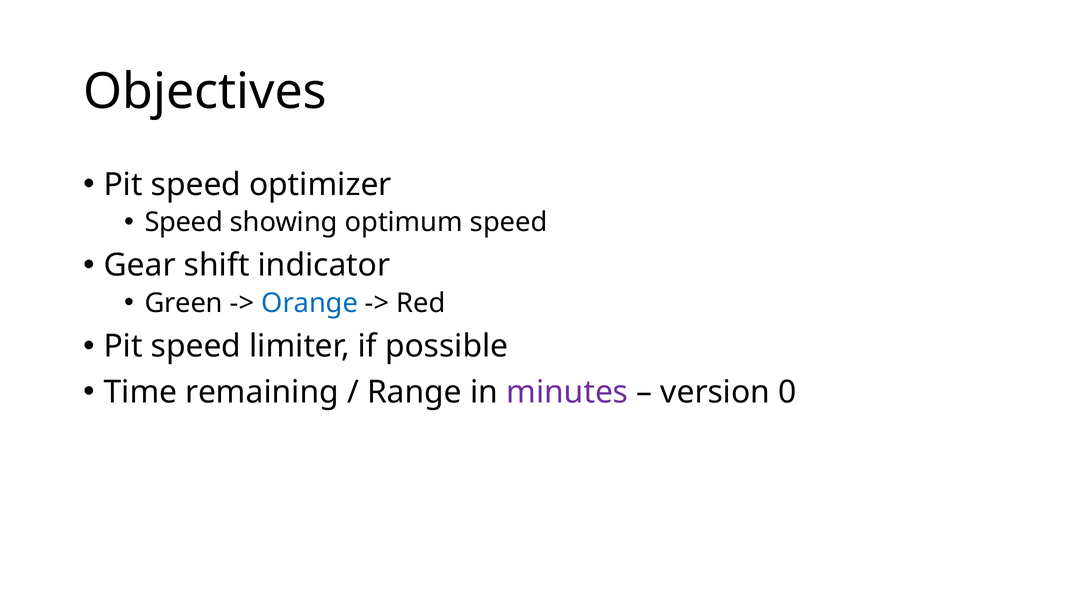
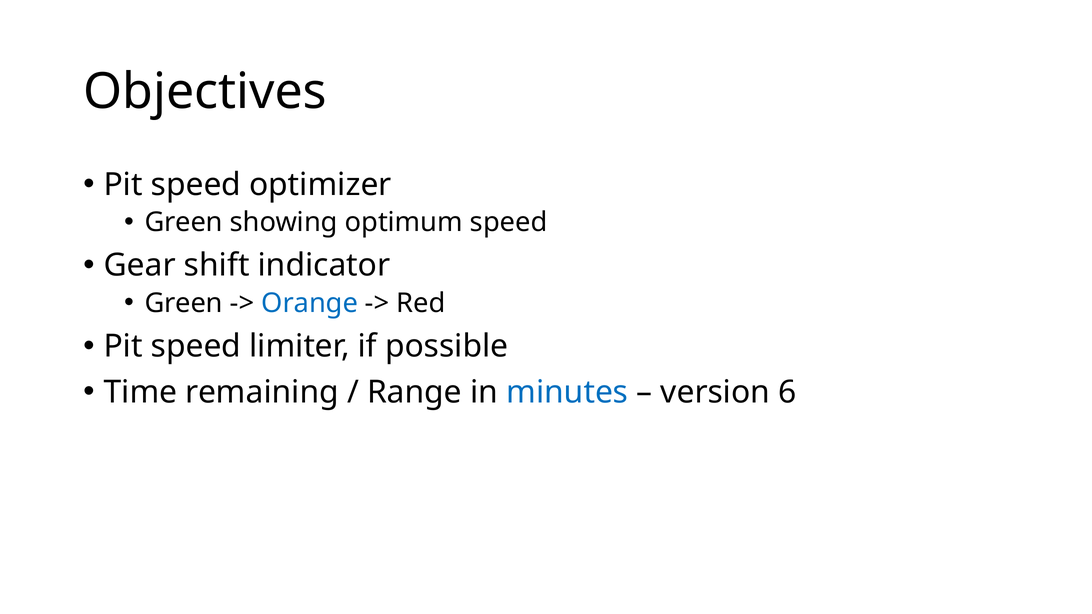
Speed: Speed -> Green (184, 222)
minutes colour: purple -> blue (567, 392)
0: 0 -> 6 (787, 392)
